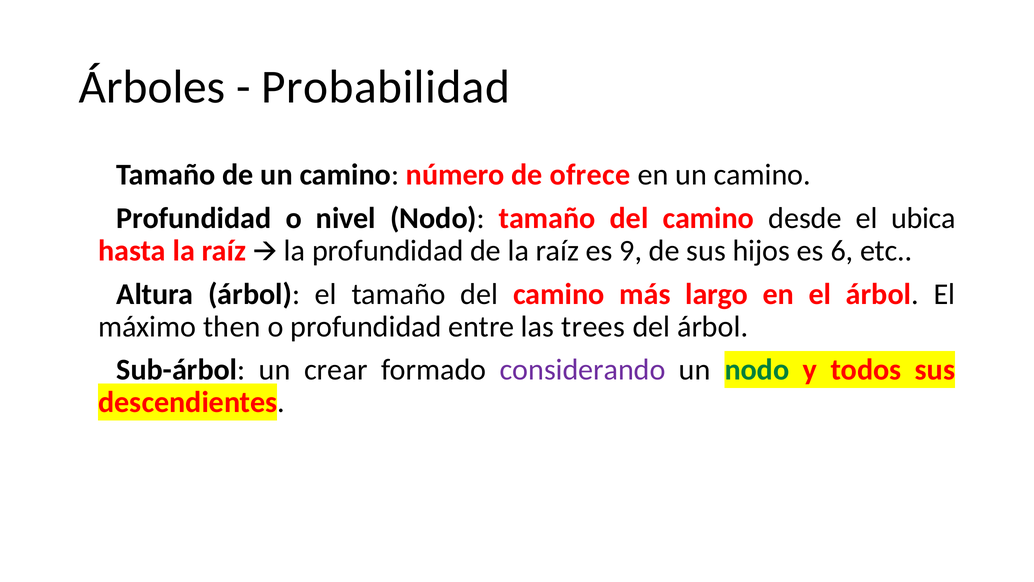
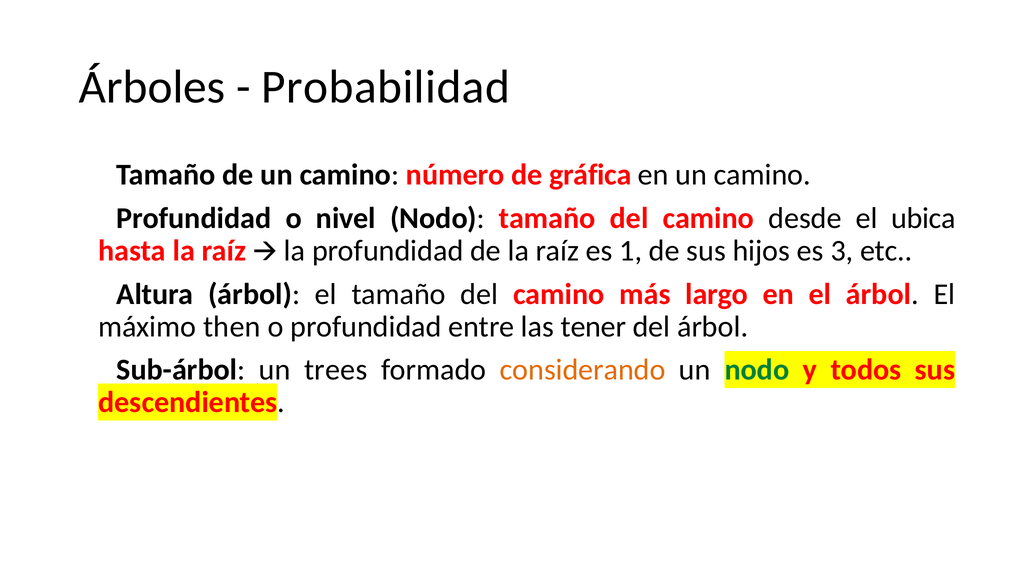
ofrece: ofrece -> gráfica (590, 175)
9: 9 -> 1 (631, 251)
6: 6 -> 3 (842, 251)
trees: trees -> tener (593, 326)
crear: crear -> trees (336, 370)
considerando colour: purple -> orange (583, 370)
